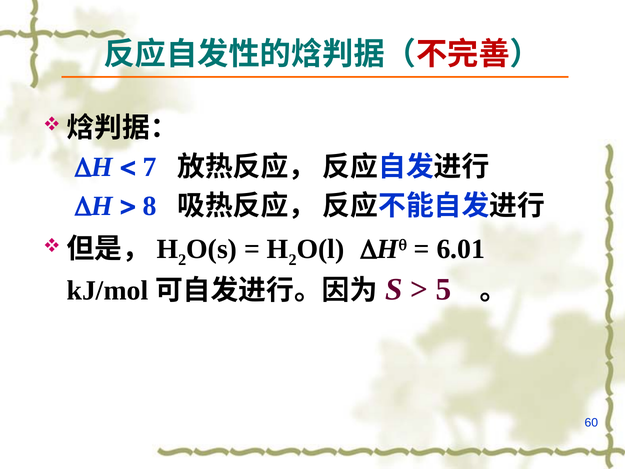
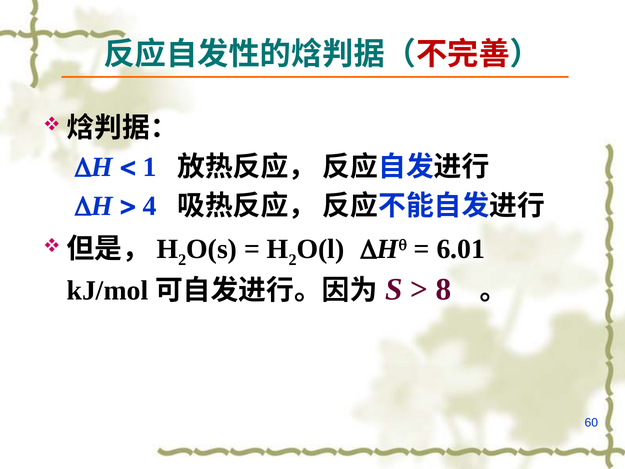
7: 7 -> 1 (150, 167)
8: 8 -> 4 (150, 206)
5: 5 -> 8 (444, 289)
